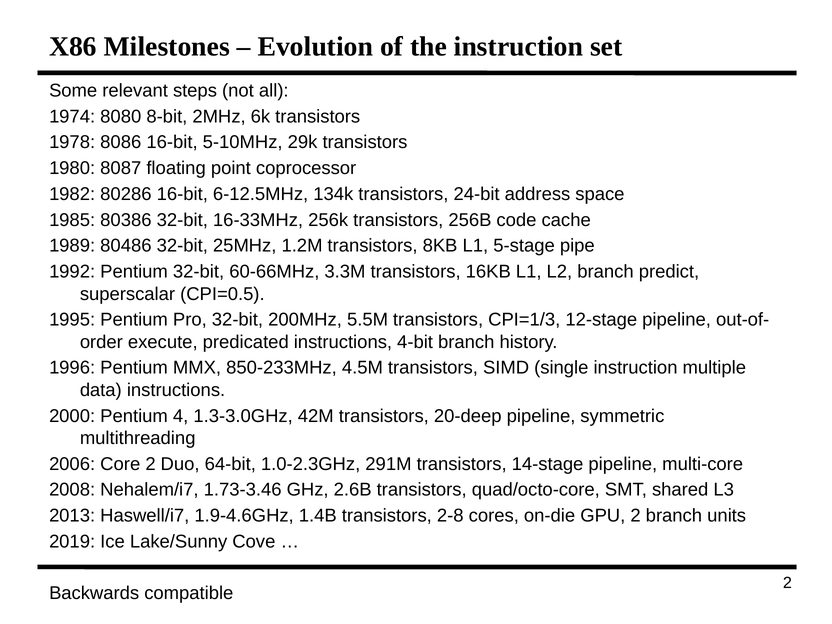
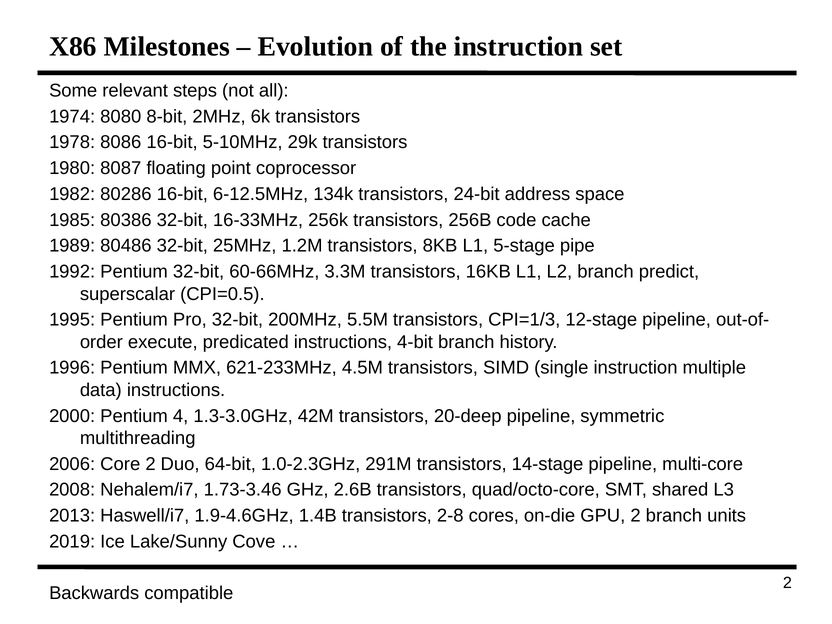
850-233MHz: 850-233MHz -> 621-233MHz (281, 368)
